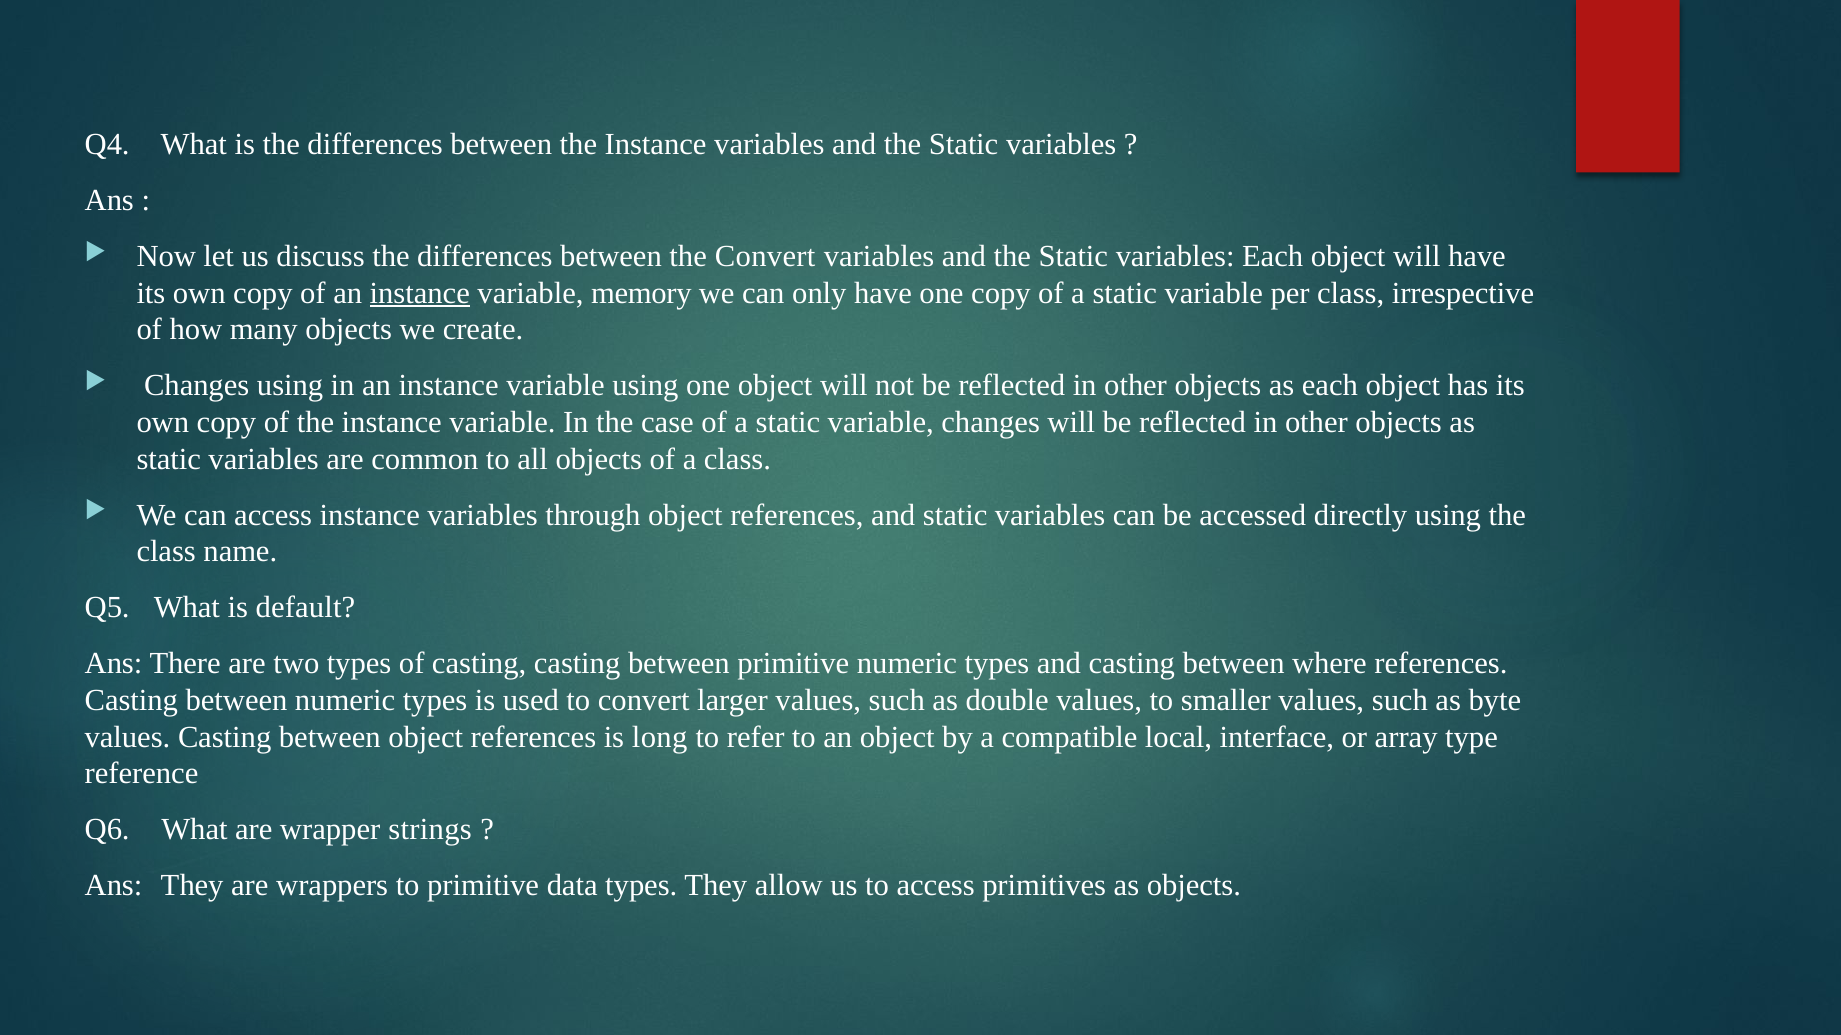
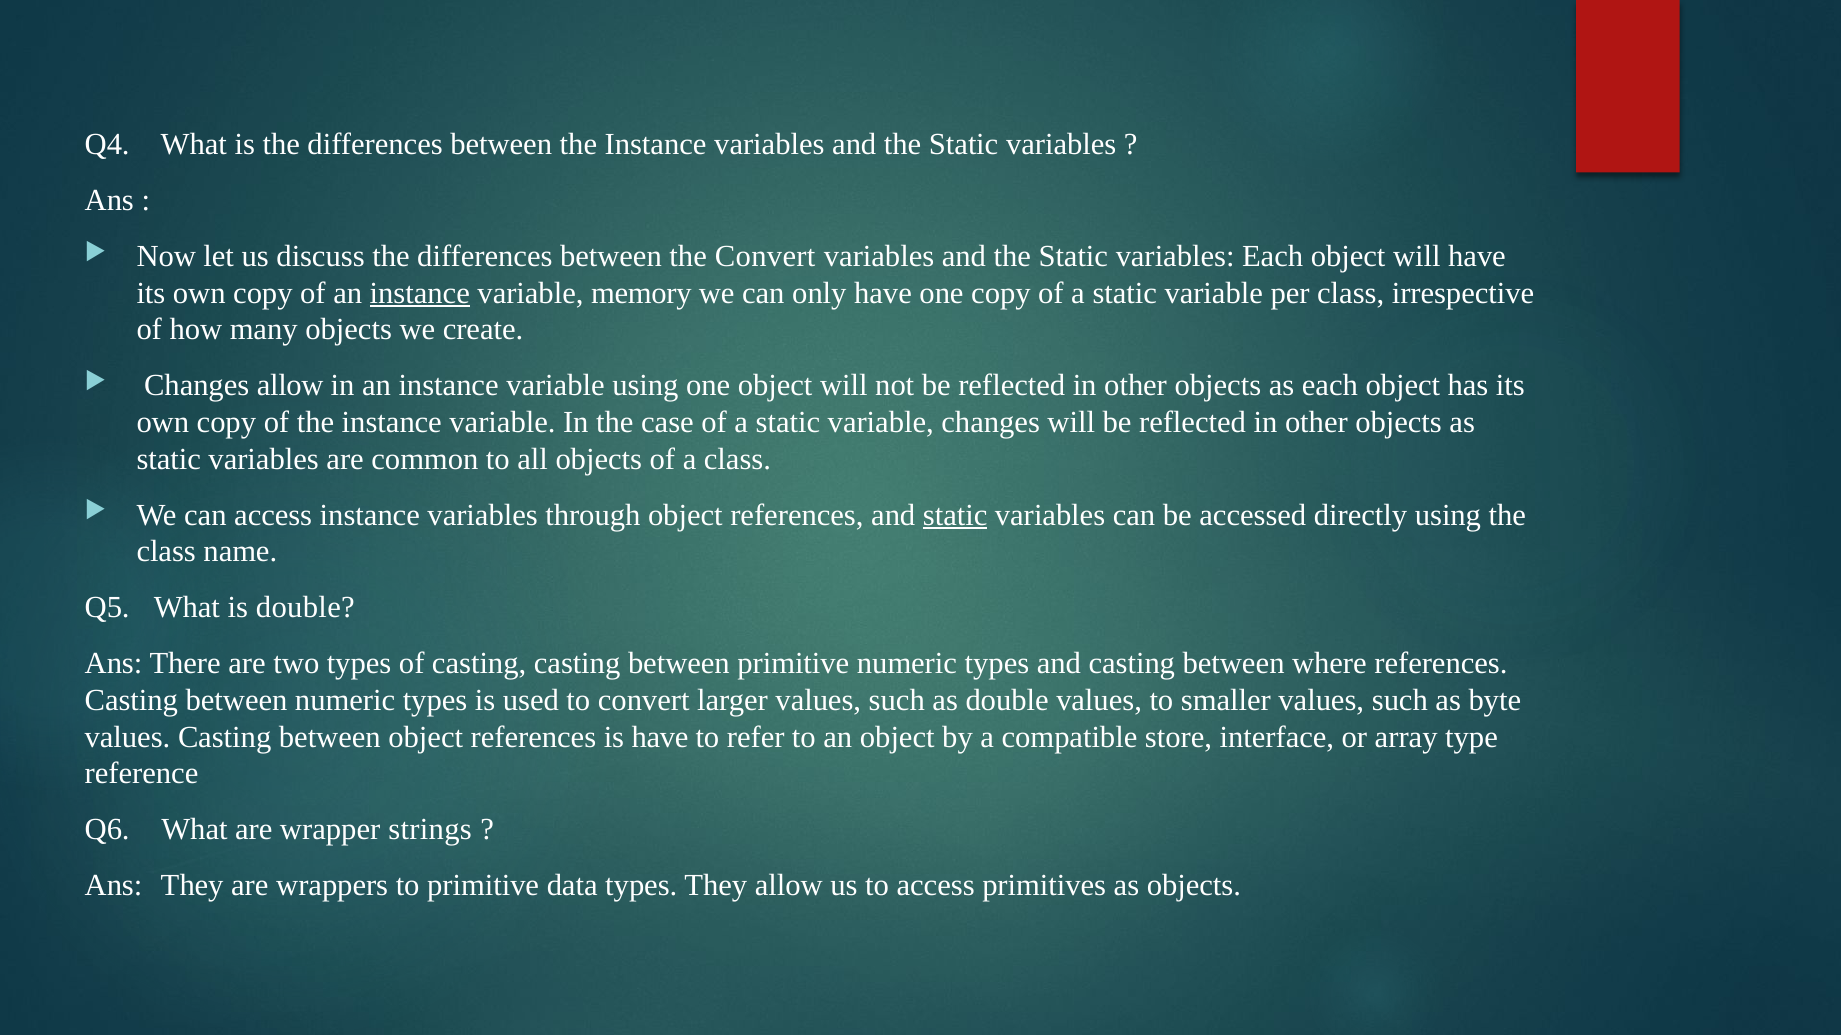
Changes using: using -> allow (290, 386)
static underline: none -> present (955, 515)
is default: default -> double (305, 608)
is long: long -> have (660, 737)
local: local -> store (1178, 737)
